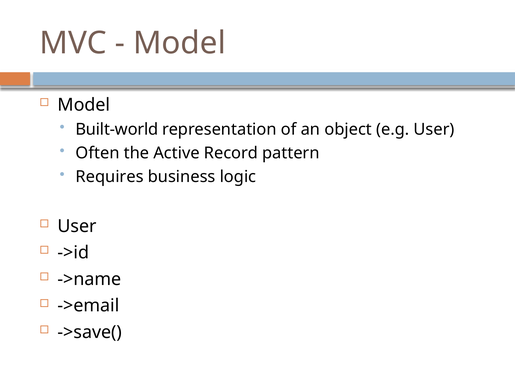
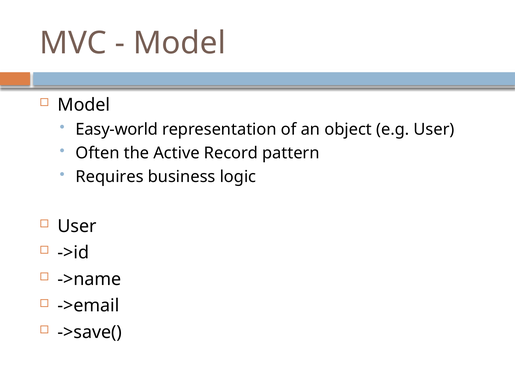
Built-world: Built-world -> Easy-world (117, 129)
